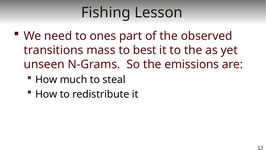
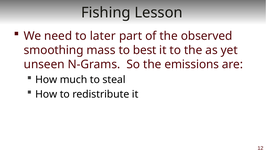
ones: ones -> later (103, 36)
transitions: transitions -> smoothing (54, 50)
